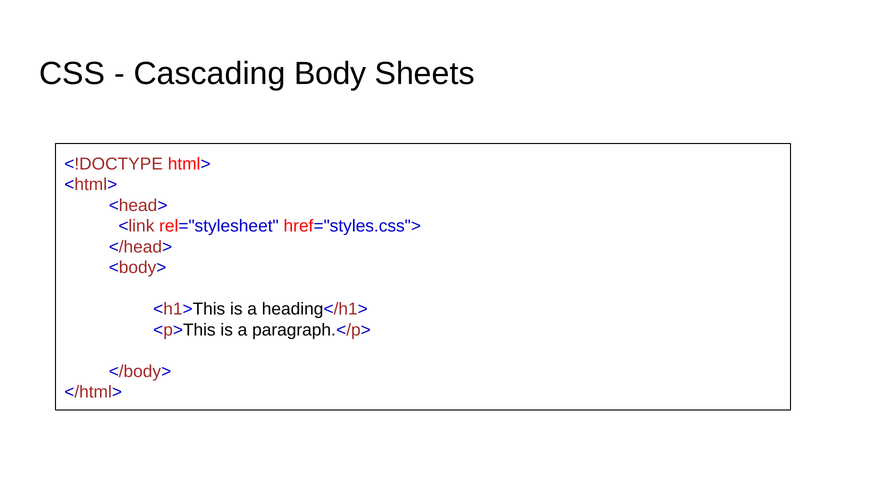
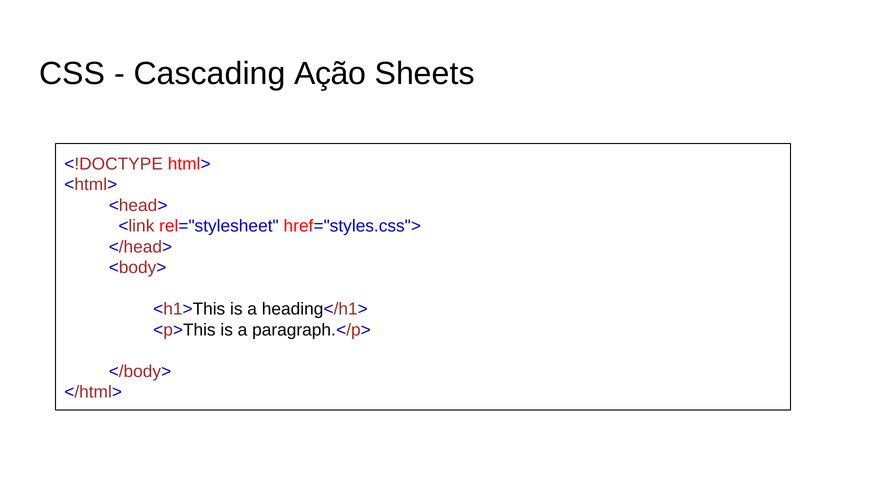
Body: Body -> Ação (330, 74)
